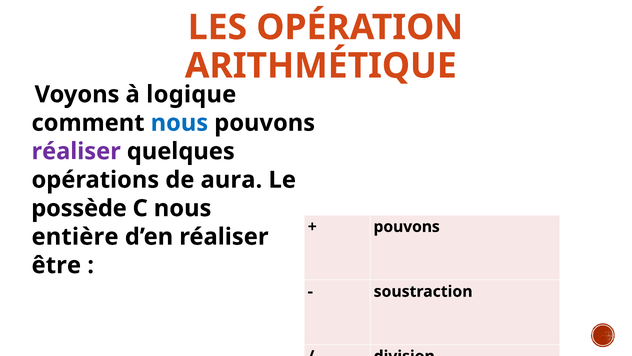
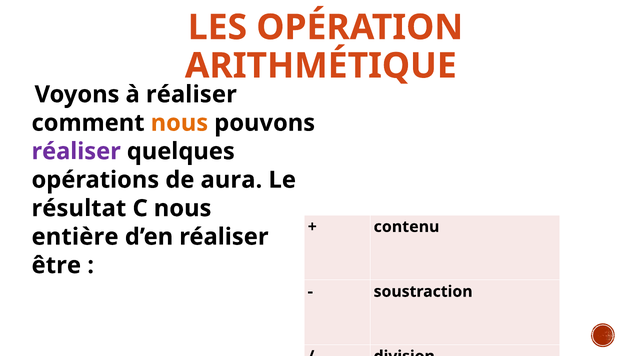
à logique: logique -> réaliser (191, 94)
nous colour: blue -> orange (179, 123)
possède: possède -> résultat (79, 208)
pouvons: pouvons -> contenu (407, 226)
